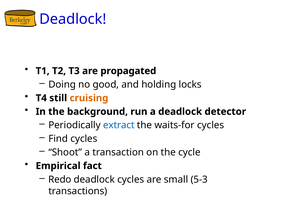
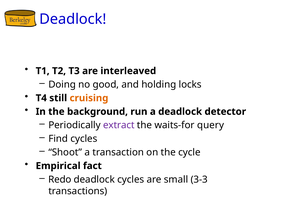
propagated: propagated -> interleaved (128, 71)
extract colour: blue -> purple (119, 125)
waits-for cycles: cycles -> query (211, 125)
5-3: 5-3 -> 3-3 (199, 180)
